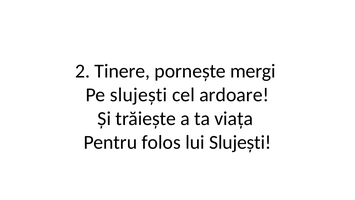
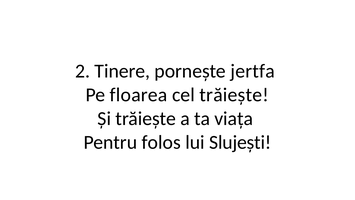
mergi: mergi -> jertfa (253, 71)
Pe slujești: slujești -> floarea (139, 95)
cel ardoare: ardoare -> trăiește (234, 95)
